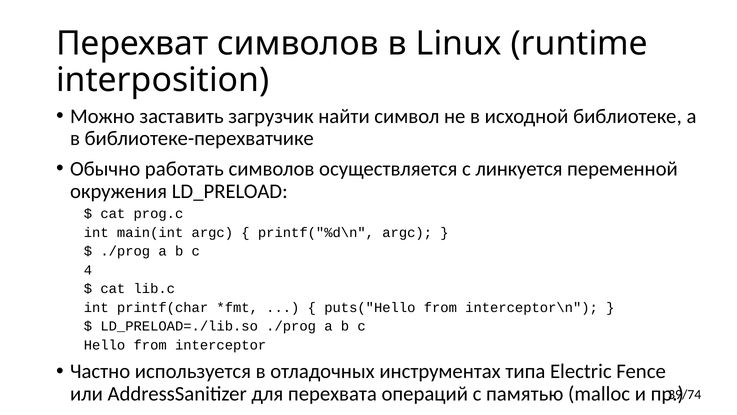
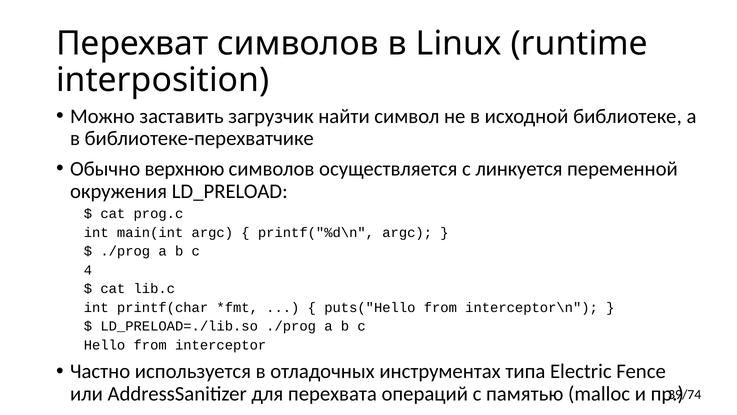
работать: работать -> верхнюю (184, 169)
